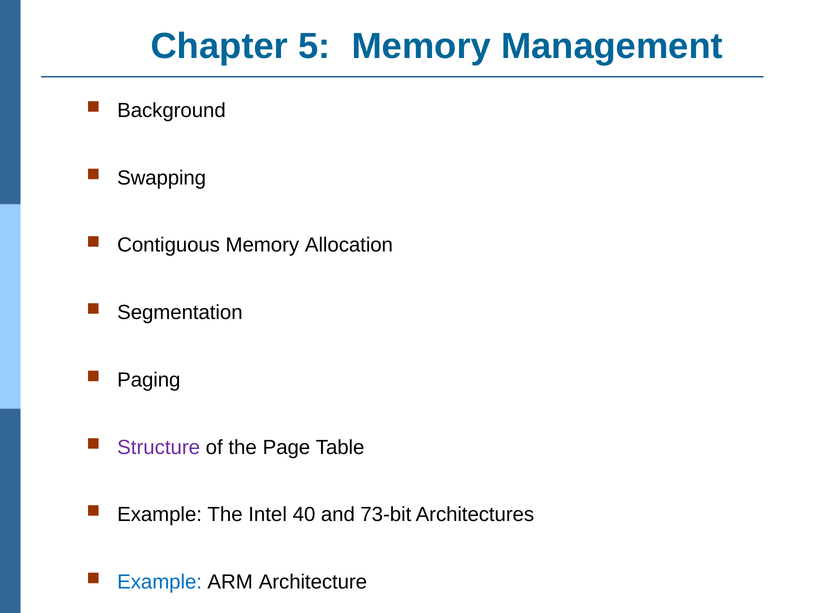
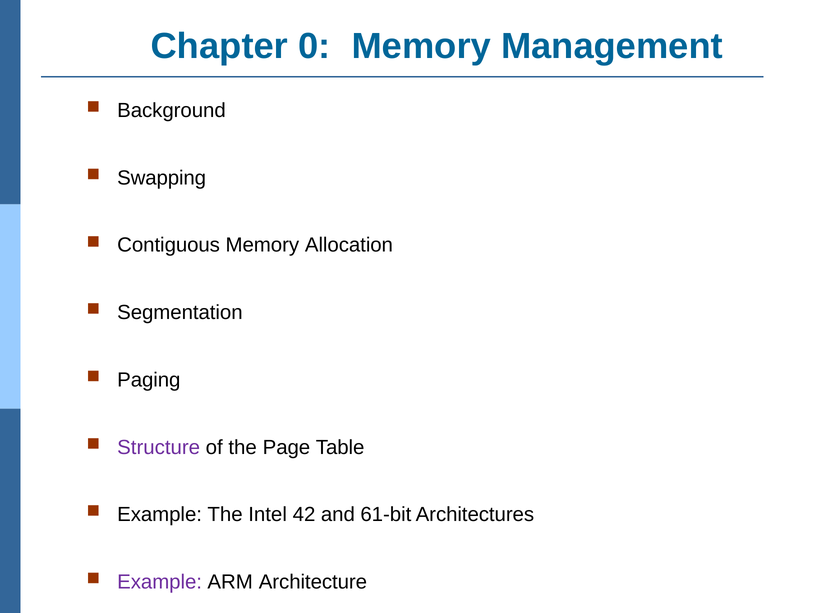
5: 5 -> 0 (314, 46)
40: 40 -> 42 (304, 515)
73-bit: 73-bit -> 61-bit (386, 515)
Example colour: blue -> purple (160, 582)
